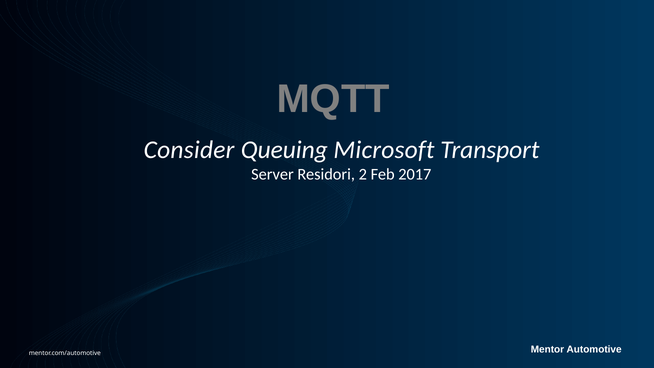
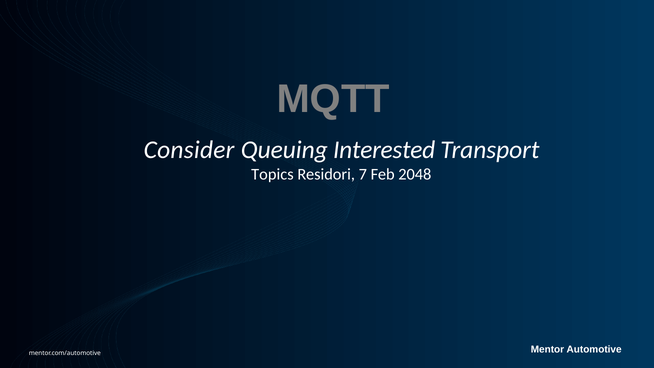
Microsoft: Microsoft -> Interested (384, 150)
Server: Server -> Topics (272, 174)
2: 2 -> 7 (363, 174)
2017: 2017 -> 2048 (415, 174)
